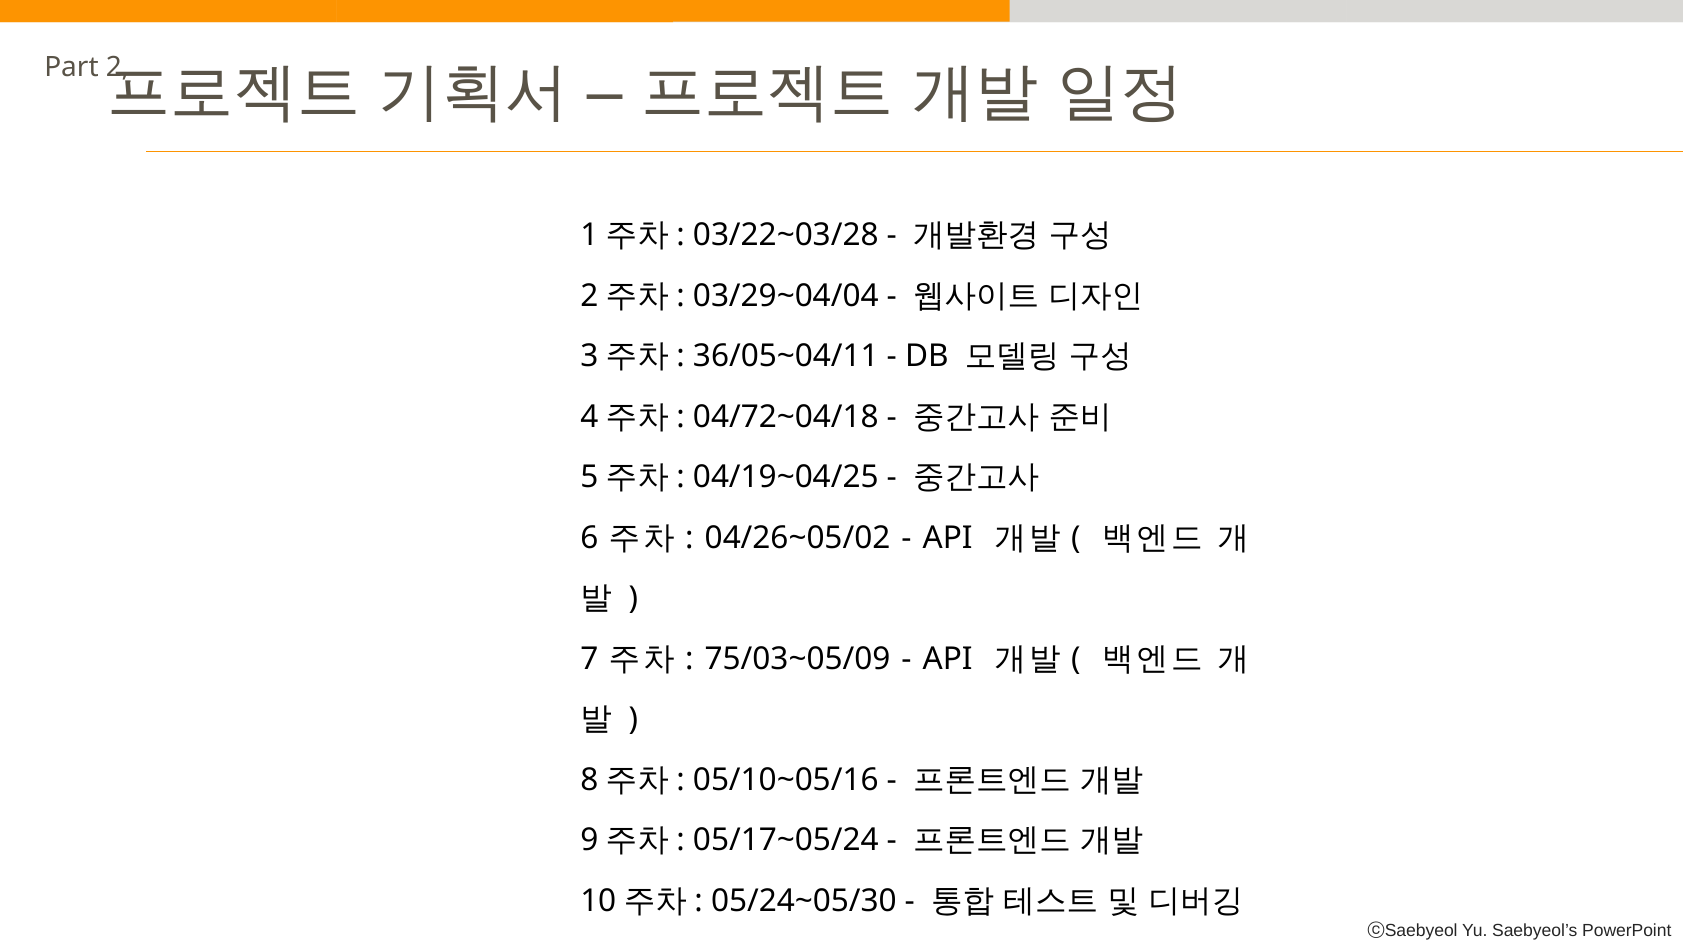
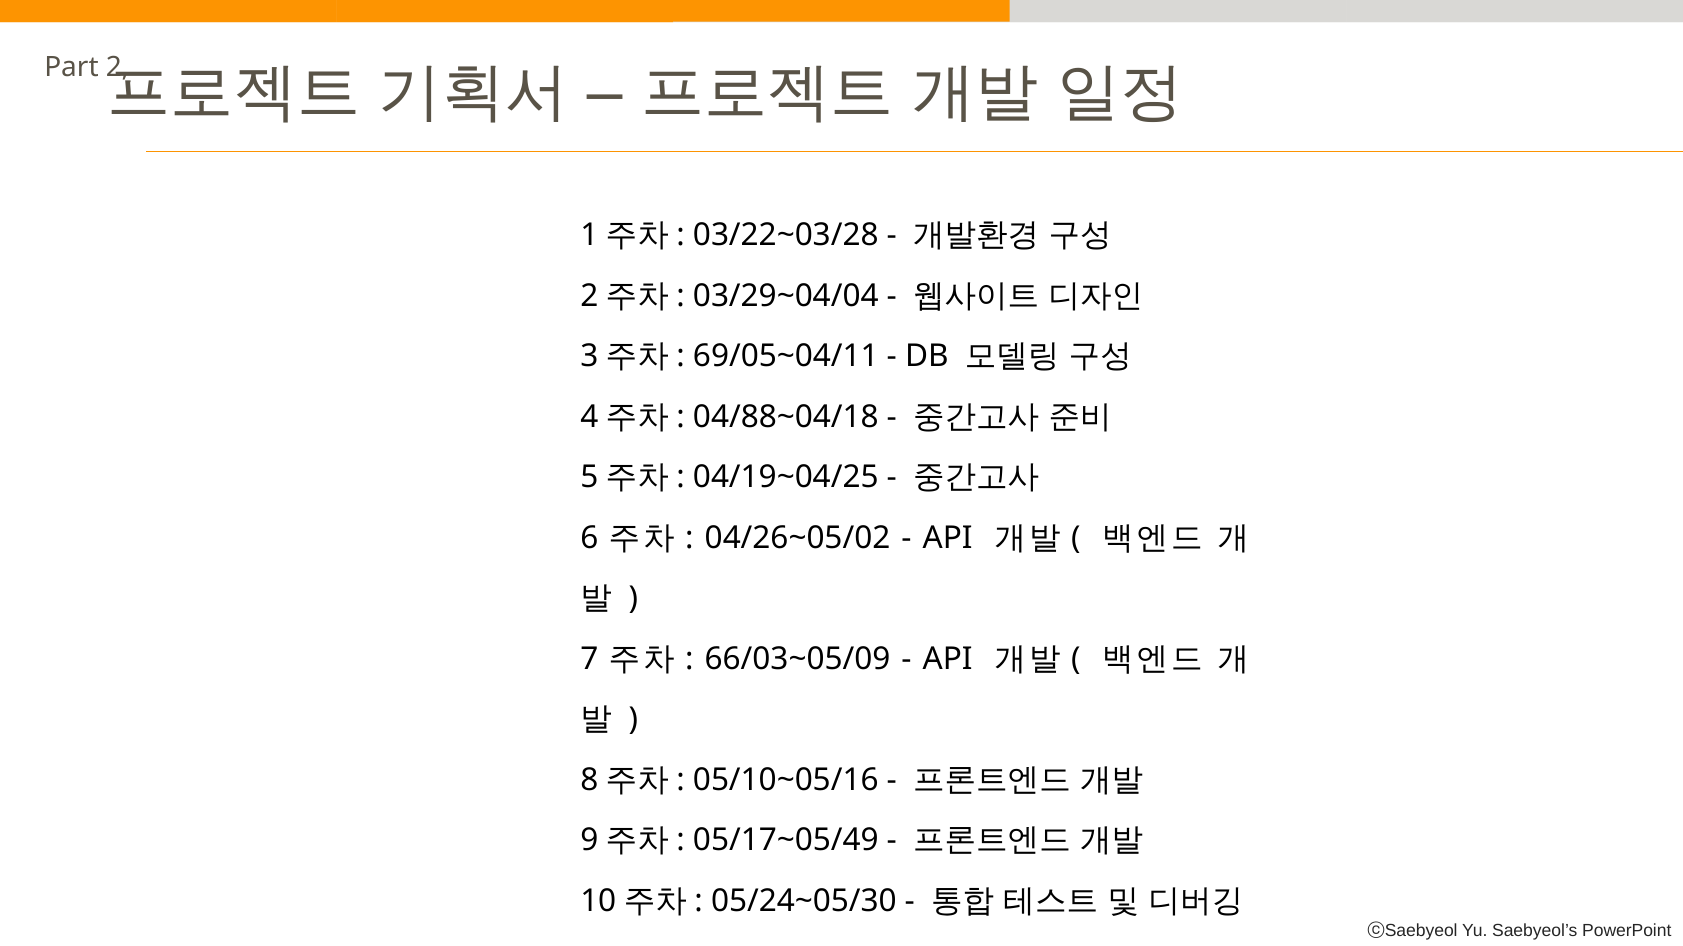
36/05~04/11: 36/05~04/11 -> 69/05~04/11 (786, 356)
04/72~04/18: 04/72~04/18 -> 04/88~04/18 (786, 417)
75/03~05/09: 75/03~05/09 -> 66/03~05/09 (798, 659)
05/17~05/24: 05/17~05/24 -> 05/17~05/49 (786, 841)
